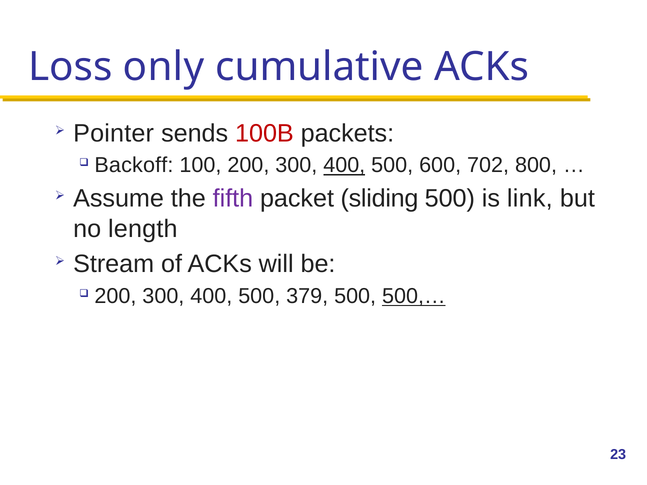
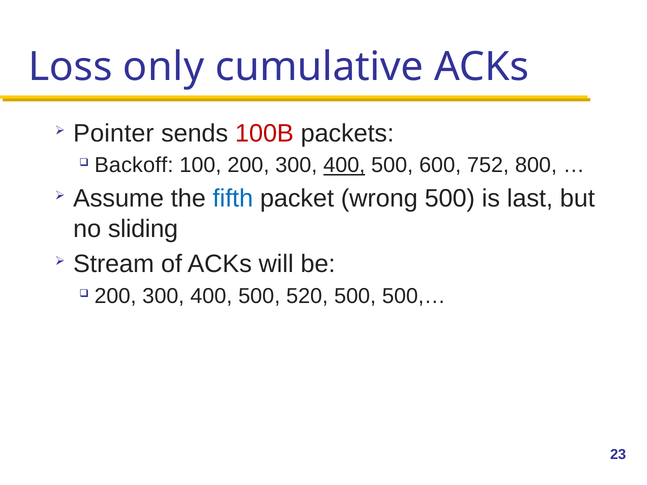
702: 702 -> 752 (488, 165)
fifth colour: purple -> blue (233, 199)
sliding: sliding -> wrong (379, 199)
link: link -> last (530, 199)
length: length -> sliding (143, 229)
379: 379 -> 520 (307, 296)
500,… underline: present -> none (414, 296)
